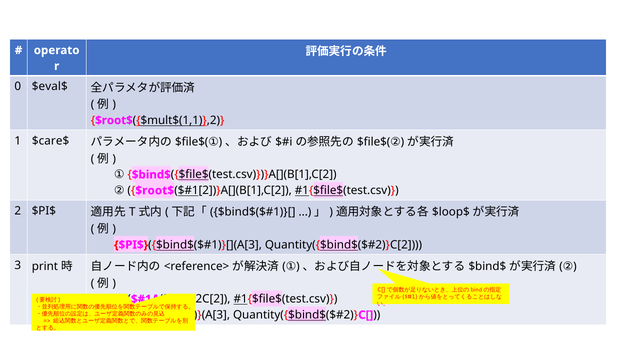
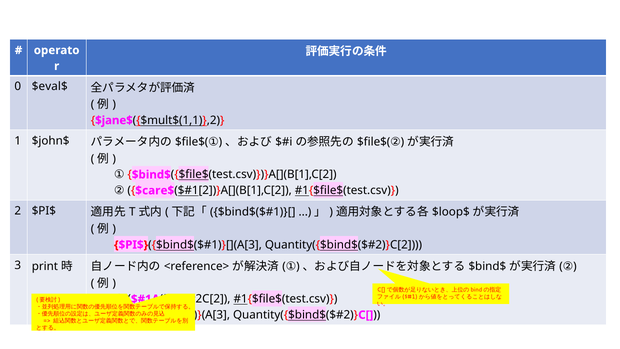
$root$: $root$ -> $jane$ (114, 120)
$care$: $care$ -> $john$ (51, 141)
$root$: $root$ -> $care$ (155, 190)
